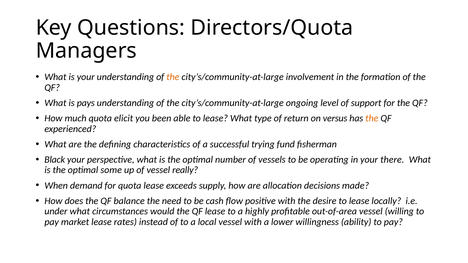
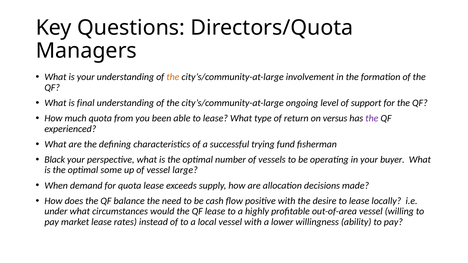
pays: pays -> final (86, 103)
elicit: elicit -> from (124, 118)
the colour: orange -> purple (372, 118)
there: there -> buyer (392, 160)
really: really -> large (185, 170)
